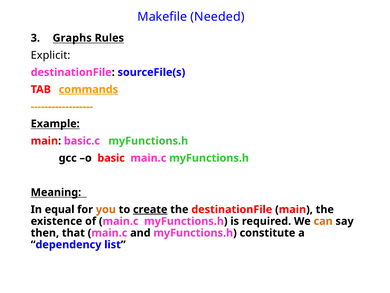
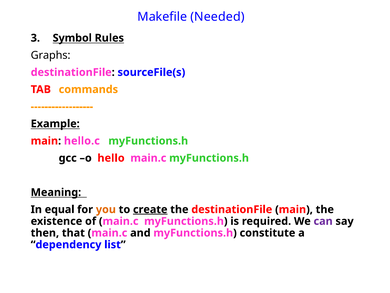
Graphs: Graphs -> Symbol (72, 38)
Explicit: Explicit -> Graphs (51, 55)
commands underline: present -> none (88, 89)
basic.c: basic.c -> hello.c (82, 141)
basic: basic -> hello (111, 158)
can colour: orange -> purple (323, 221)
